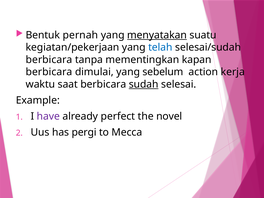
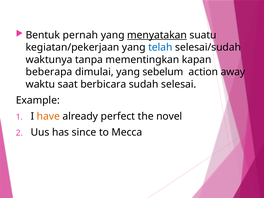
berbicara: berbicara -> waktunya (49, 60)
berbicara: berbicara -> beberapa (49, 72)
kerja: kerja -> away (233, 72)
sudah underline: present -> none (144, 84)
have colour: purple -> orange (48, 116)
pergi: pergi -> since (84, 132)
